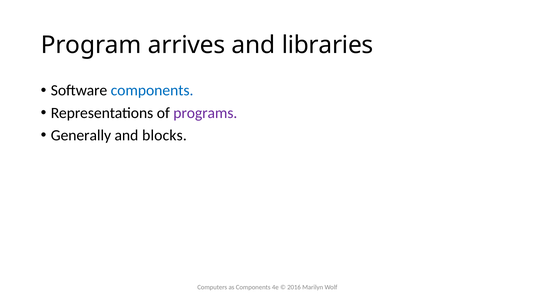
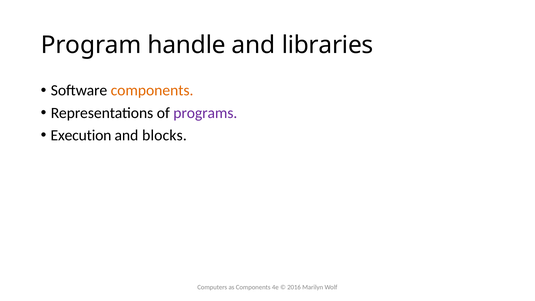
arrives: arrives -> handle (187, 45)
components colour: blue -> orange (152, 90)
Generally: Generally -> Execution (81, 135)
